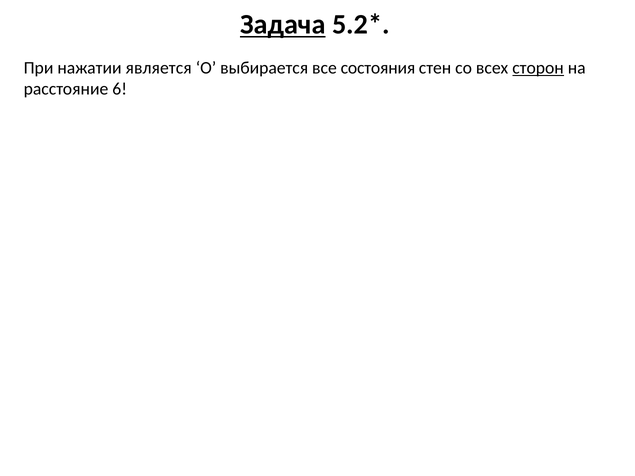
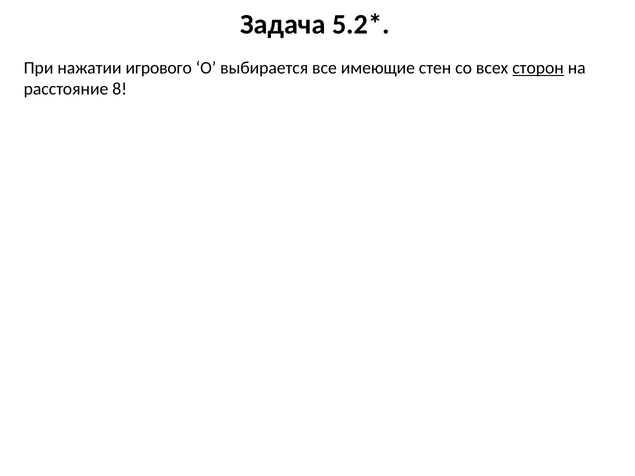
Задача underline: present -> none (283, 25)
является: является -> игрового (159, 68)
состояния: состояния -> имеющие (378, 68)
6: 6 -> 8 (120, 89)
